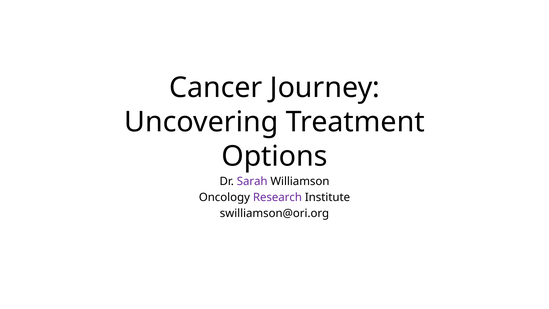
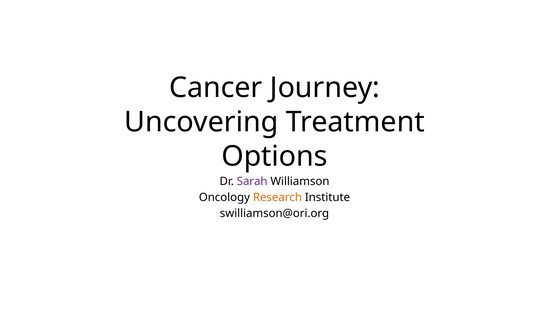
Research colour: purple -> orange (277, 197)
